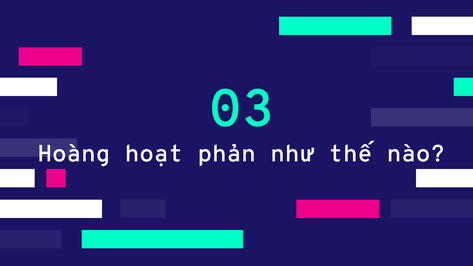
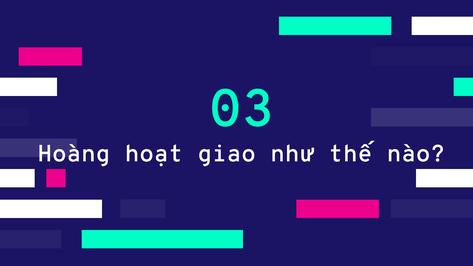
phản: phản -> giao (227, 154)
